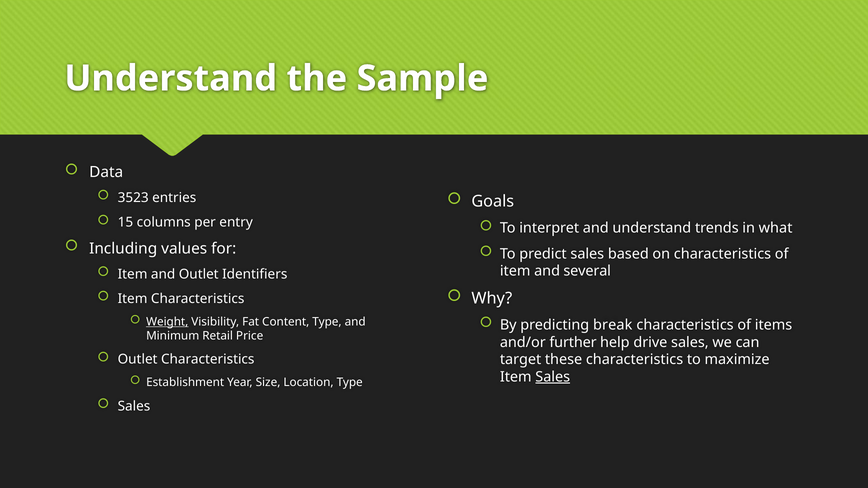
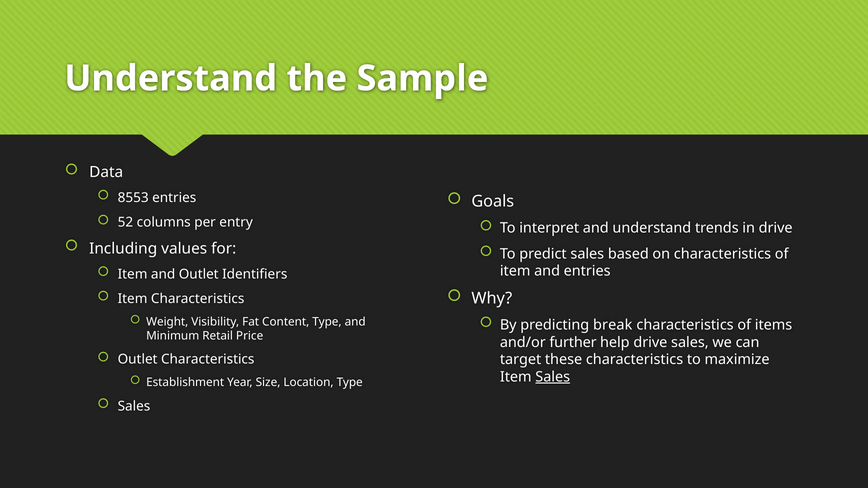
3523: 3523 -> 8553 (133, 198)
15: 15 -> 52 (125, 222)
in what: what -> drive (776, 228)
and several: several -> entries (587, 271)
Weight underline: present -> none (167, 322)
